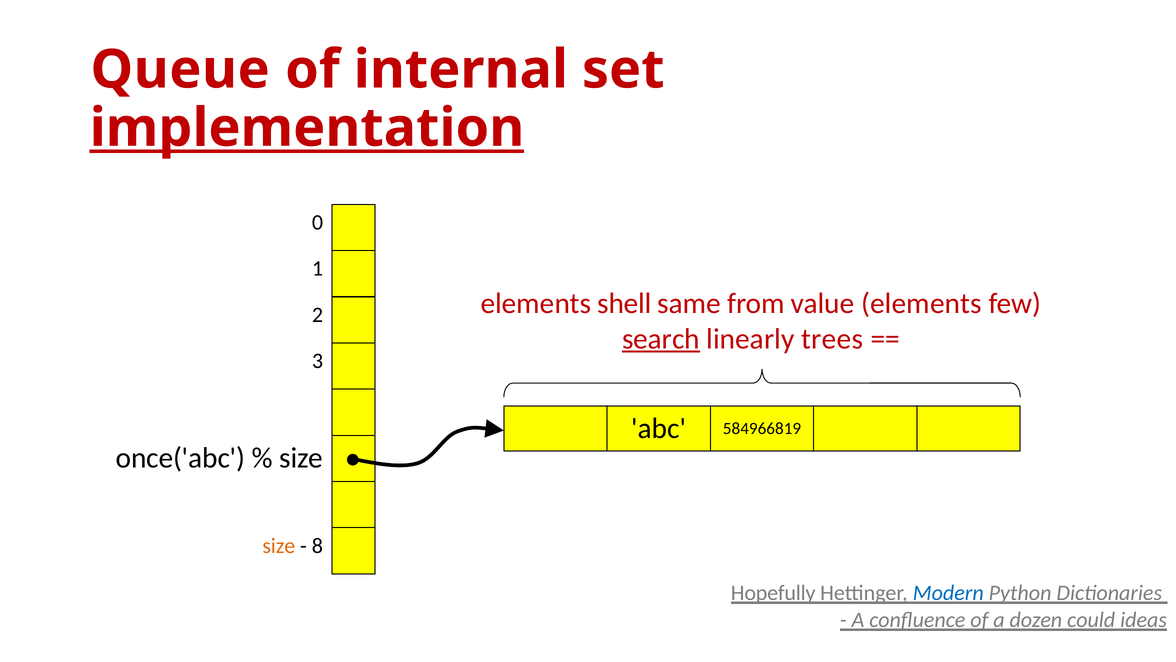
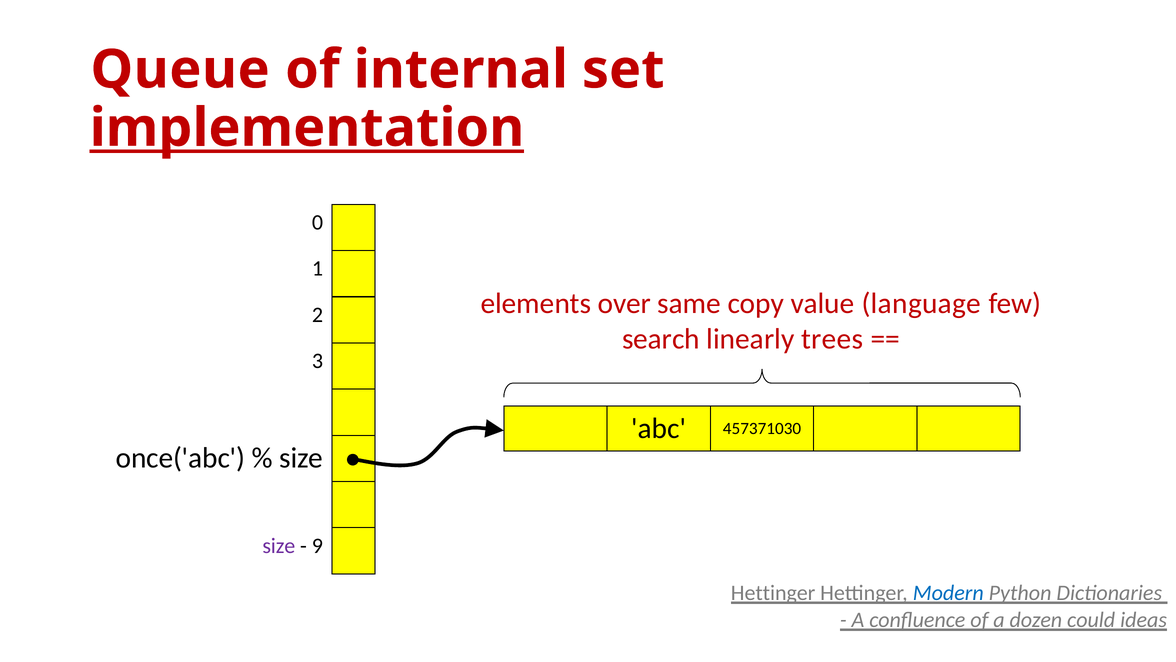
shell: shell -> over (624, 303)
from: from -> copy (756, 303)
value elements: elements -> language (921, 303)
search underline: present -> none (661, 339)
584966819: 584966819 -> 457371030 (762, 428)
size colour: orange -> purple (279, 545)
8: 8 -> 9 (317, 545)
Hopefully: Hopefully -> Hettinger (773, 593)
